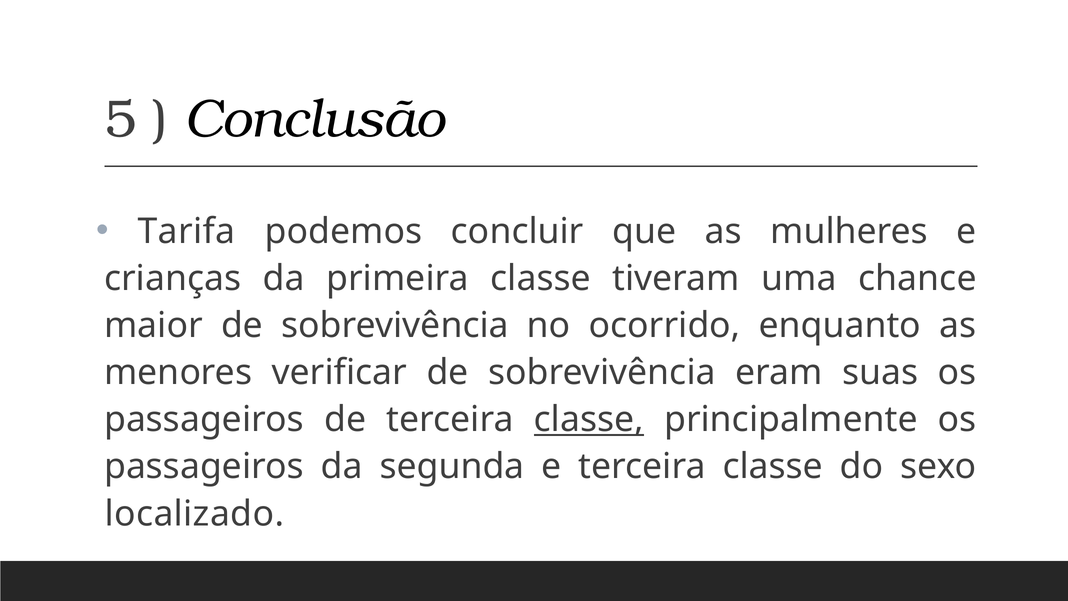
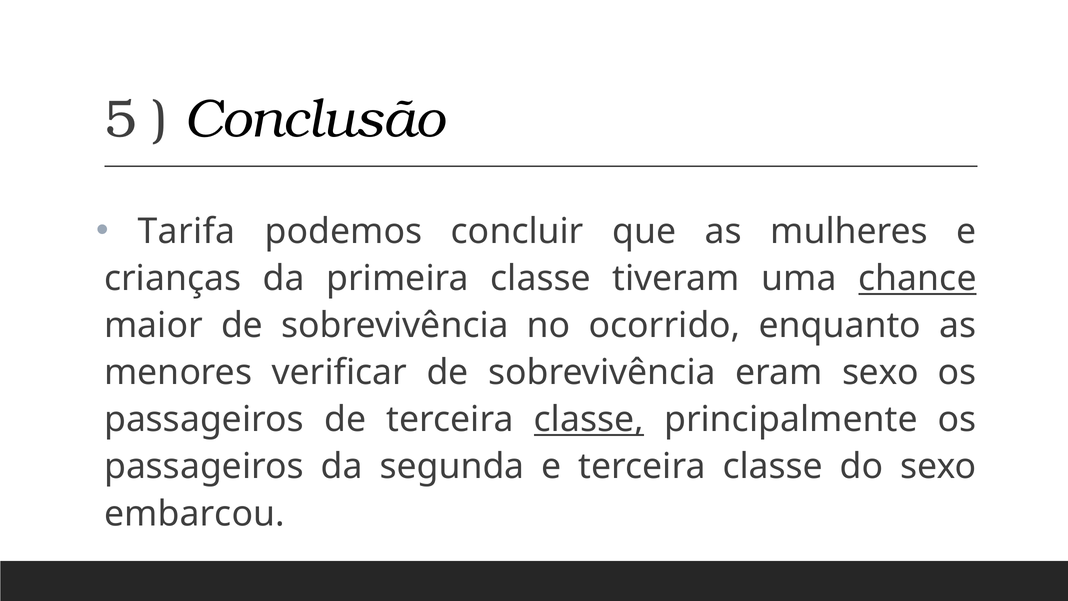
chance underline: none -> present (917, 278)
eram suas: suas -> sexo (880, 372)
localizado: localizado -> embarcou (195, 514)
